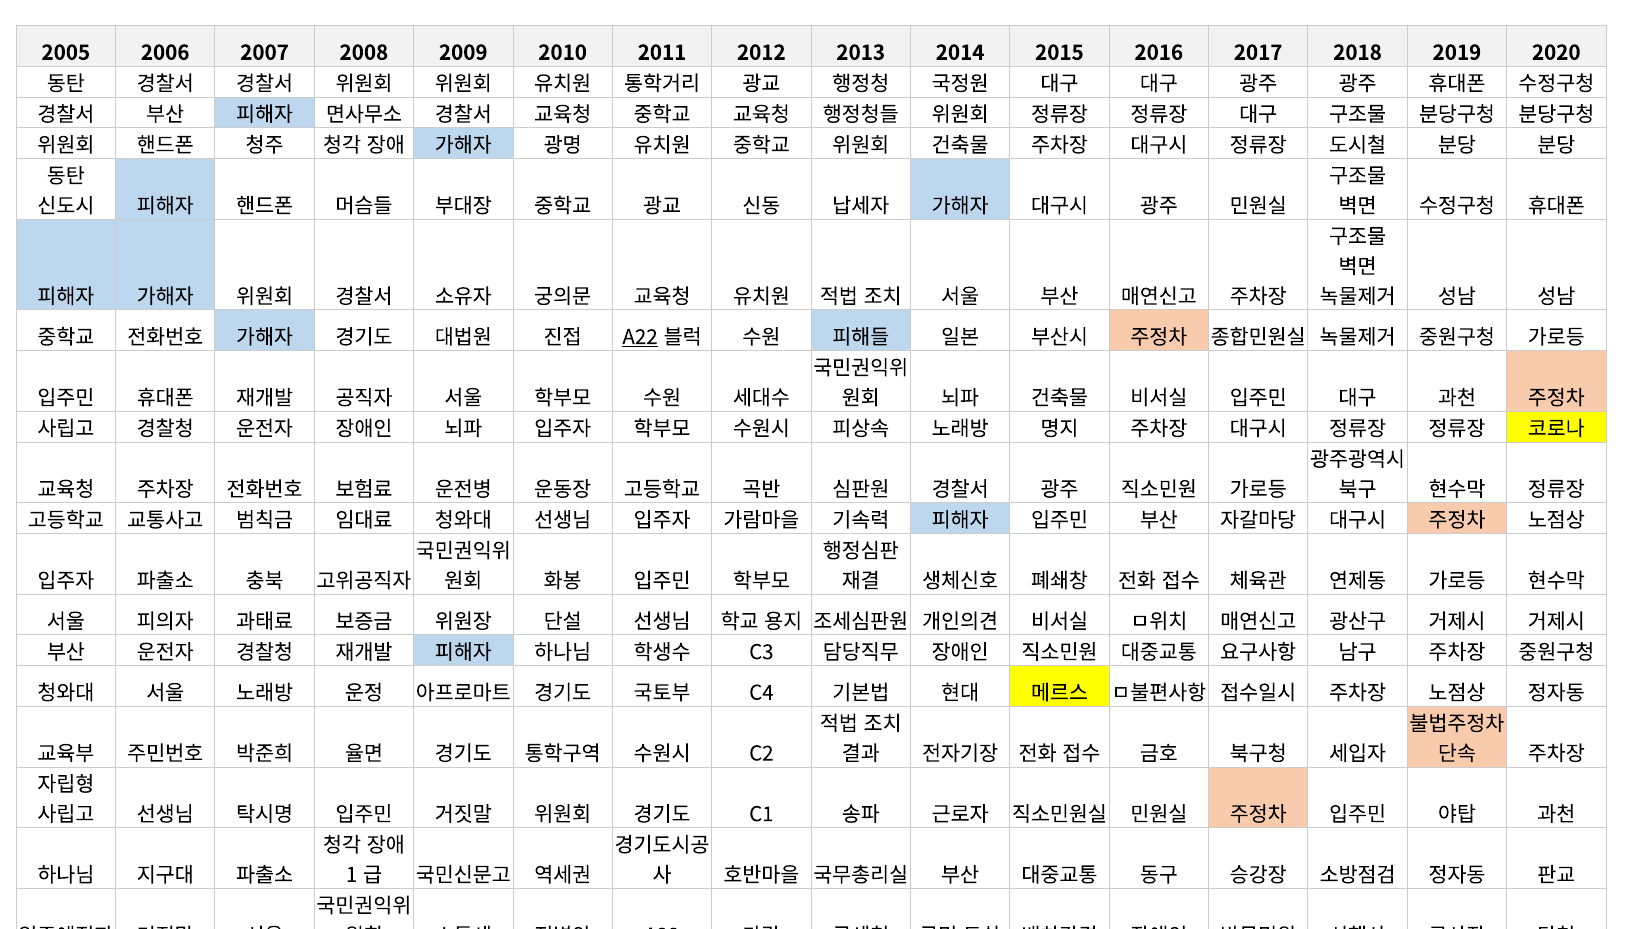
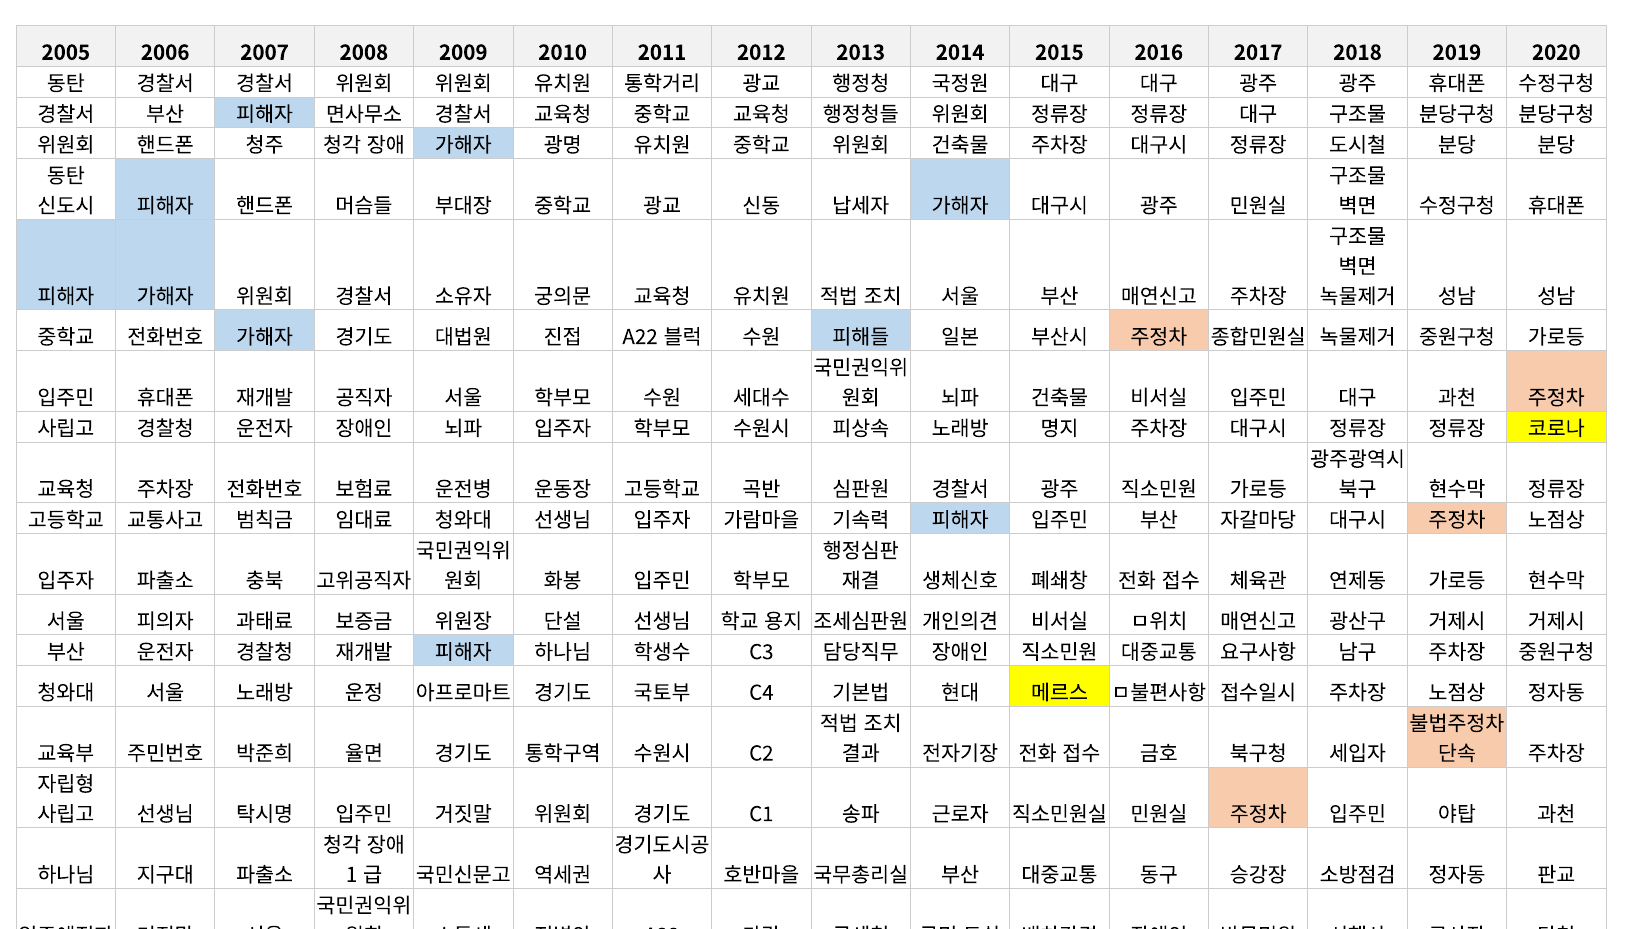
A22 underline: present -> none (640, 337)
